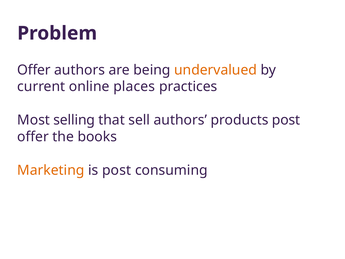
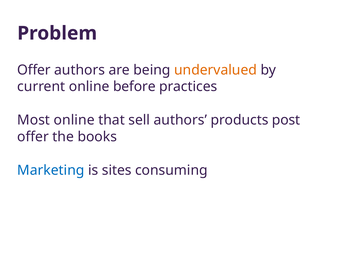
places: places -> before (134, 87)
Most selling: selling -> online (74, 120)
Marketing colour: orange -> blue (51, 170)
is post: post -> sites (117, 170)
